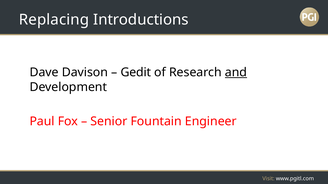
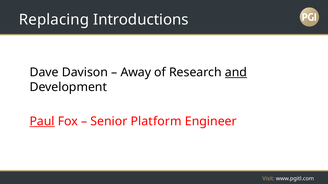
Gedit: Gedit -> Away (136, 72)
Paul underline: none -> present (42, 122)
Fountain: Fountain -> Platform (156, 122)
